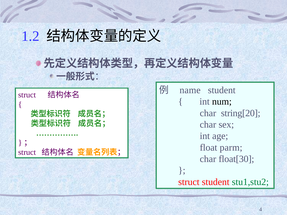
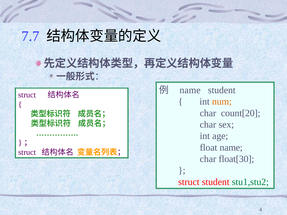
1.2: 1.2 -> 7.7 (30, 36)
num colour: black -> orange (222, 102)
string[20: string[20 -> count[20 (241, 113)
float parm: parm -> name (231, 148)
